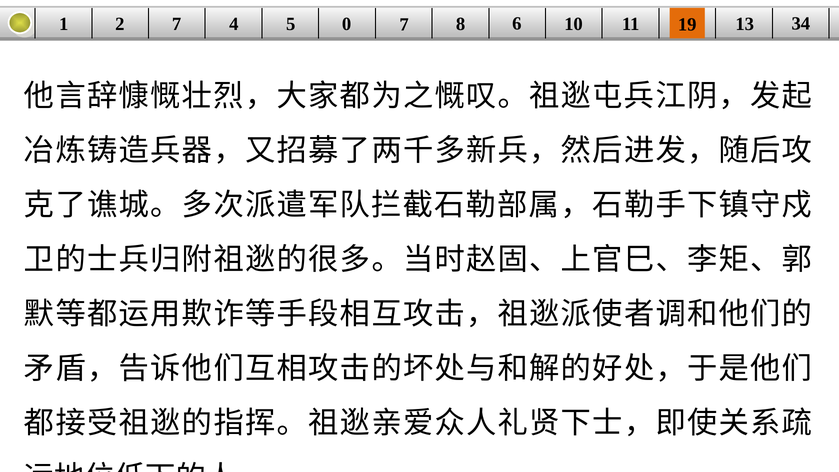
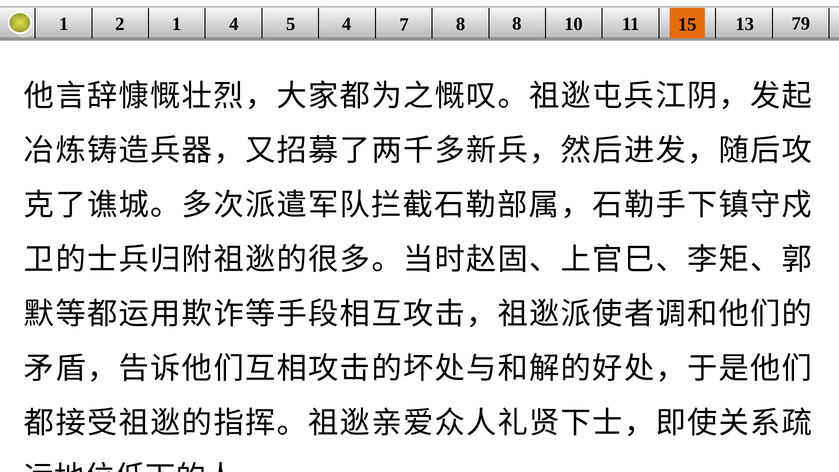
2 7: 7 -> 1 (177, 24)
5 0: 0 -> 4 (347, 24)
8 6: 6 -> 8 (517, 24)
19: 19 -> 15 (687, 24)
34: 34 -> 79 (801, 24)
